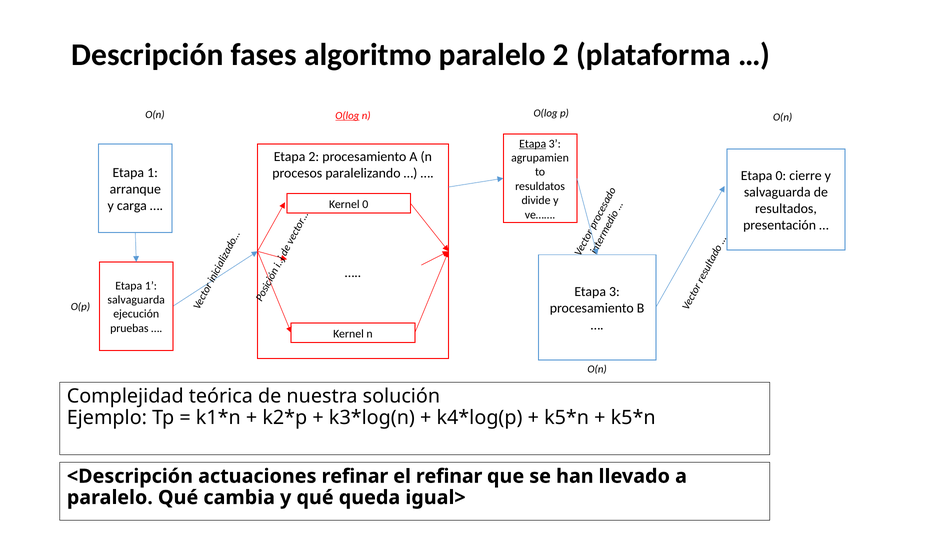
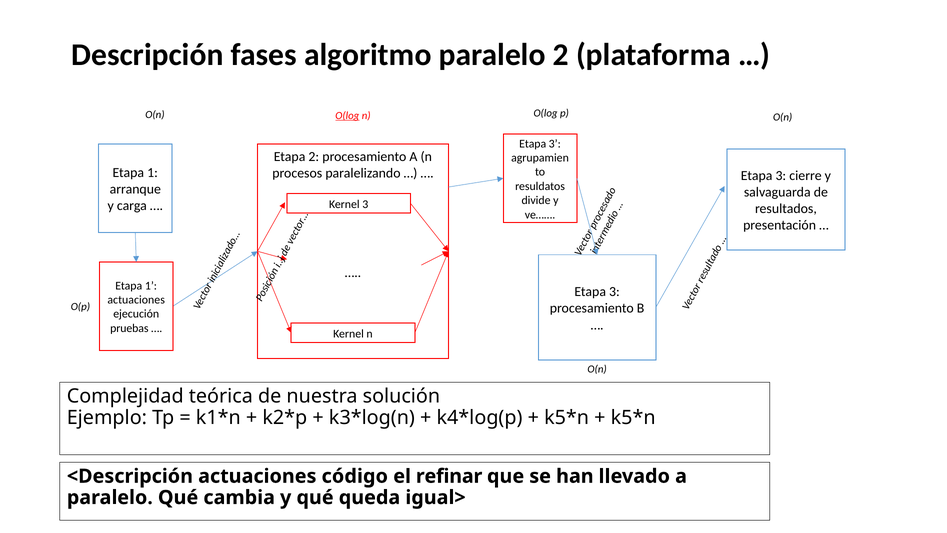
Etapa underline: present -> none (533, 144)
0: 0 -> 3 (781, 175)
Kernel 0: 0 -> 3 (365, 204)
salvaguarda: salvaguarda -> actuaciones (136, 300)
actuaciones refinar: refinar -> código (355, 476)
